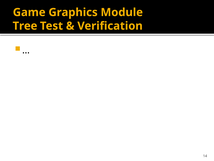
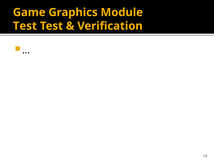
Tree: Tree -> Test (25, 26)
